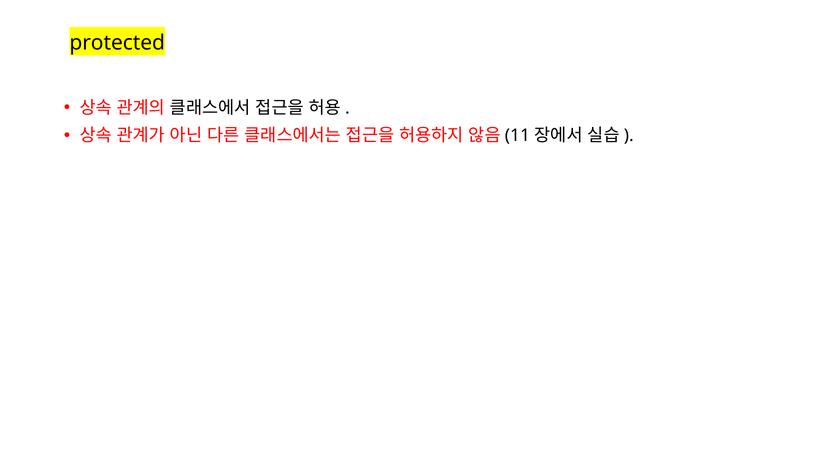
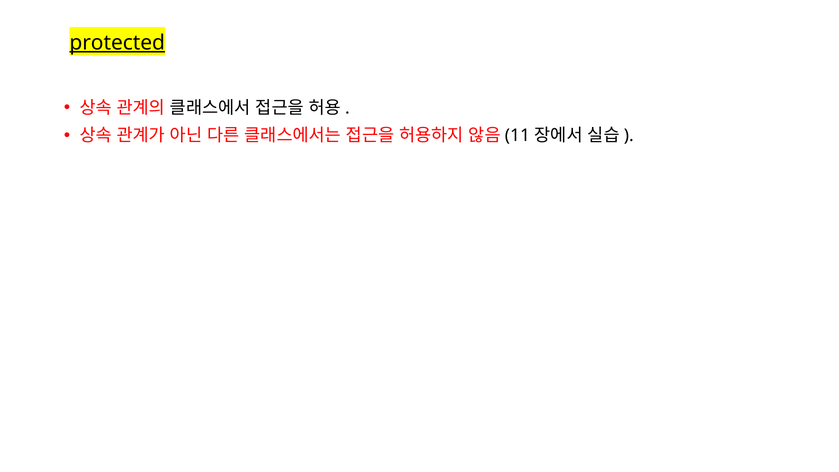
protected underline: none -> present (117, 43)
